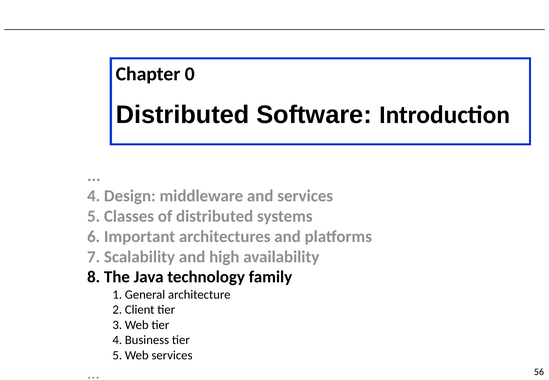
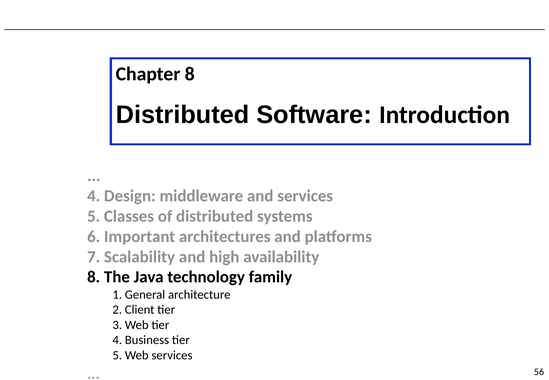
Chapter 0: 0 -> 8 (190, 74)
